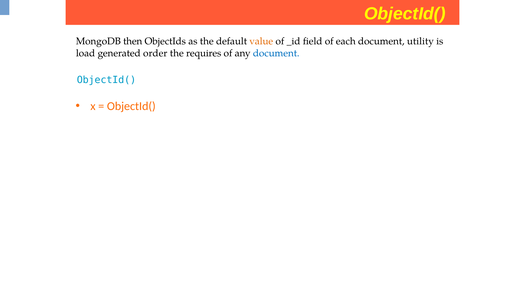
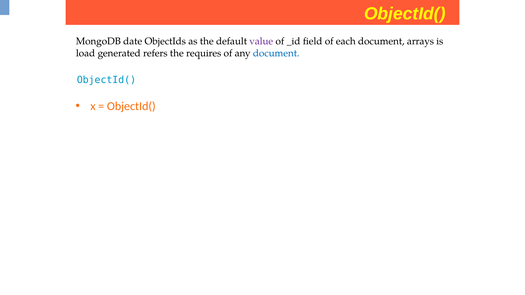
then: then -> date (133, 41)
value colour: orange -> purple (261, 41)
utility: utility -> arrays (420, 41)
order: order -> refers (155, 53)
